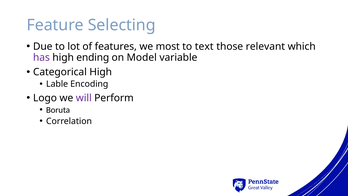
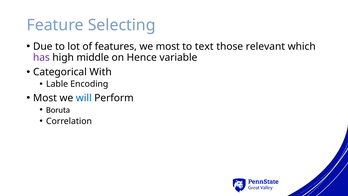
ending: ending -> middle (93, 57)
Model: Model -> Hence (142, 57)
Categorical High: High -> With (101, 72)
Logo: Logo -> Most (45, 98)
will colour: purple -> blue (84, 98)
